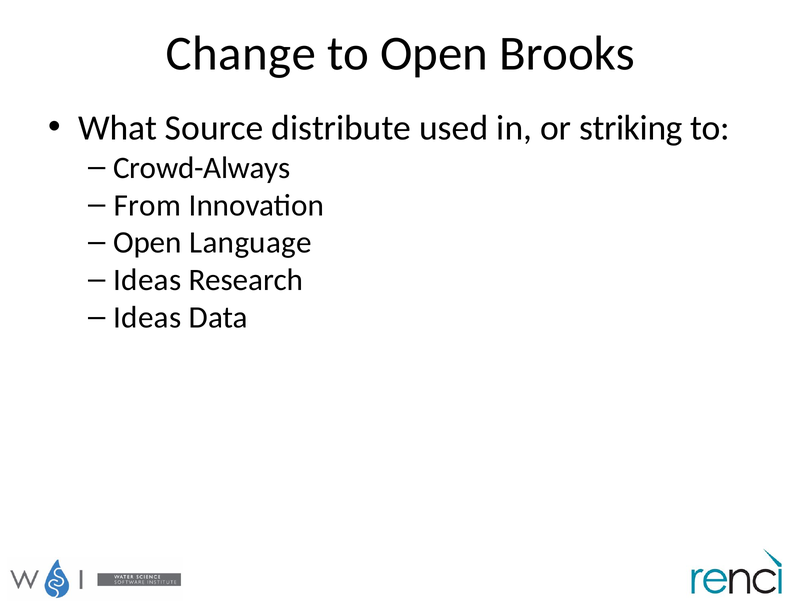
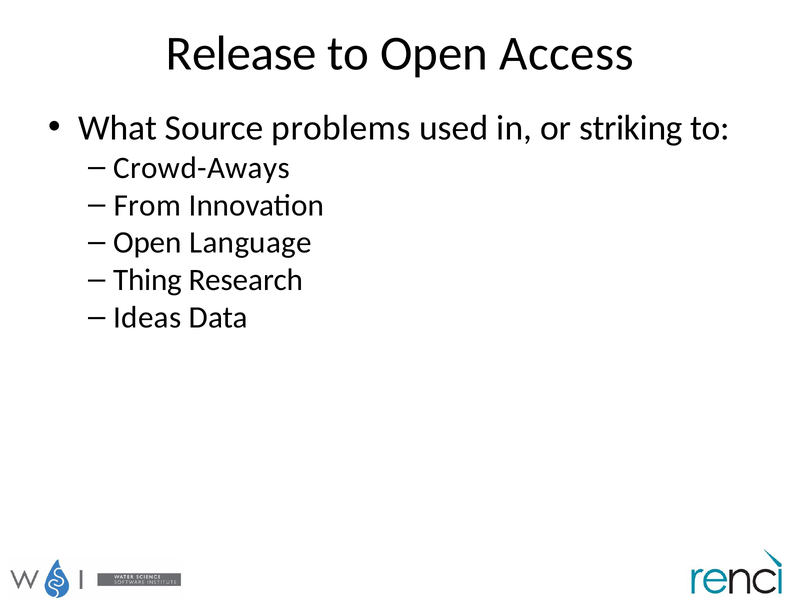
Change: Change -> Release (241, 53)
Brooks: Brooks -> Access (567, 53)
distribute: distribute -> problems (341, 128)
Crowd-Always: Crowd-Always -> Crowd-Aways (201, 168)
Ideas: Ideas -> Thing (148, 280)
